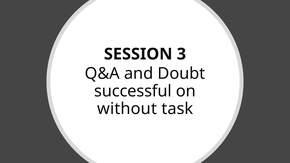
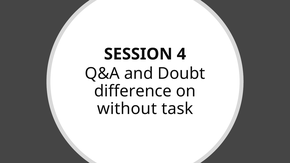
3: 3 -> 4 (181, 54)
successful: successful -> difference (133, 91)
